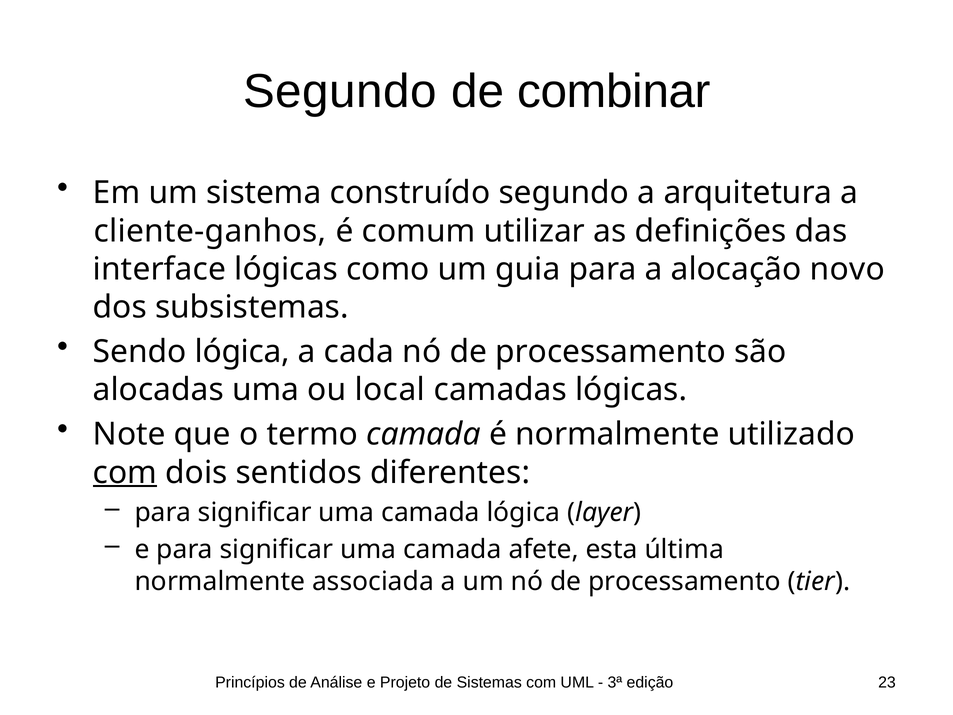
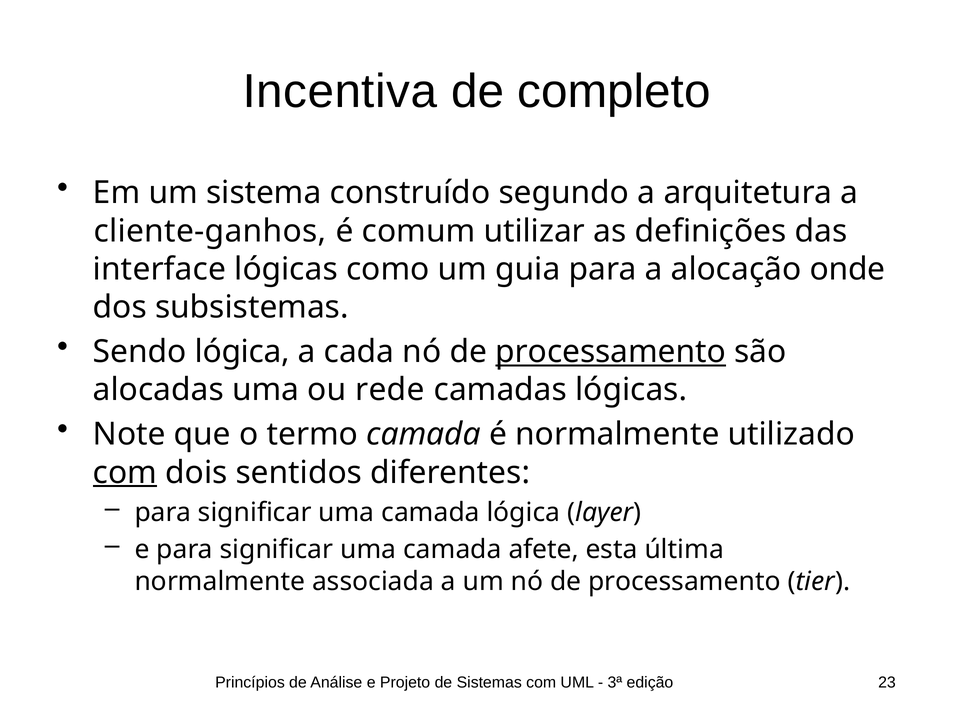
Segundo: Segundo -> Incentiva (340, 92)
combinar: combinar -> completo (614, 92)
novo: novo -> onde (847, 269)
processamento underline: none -> present (611, 352)
local: local -> rede (390, 390)
